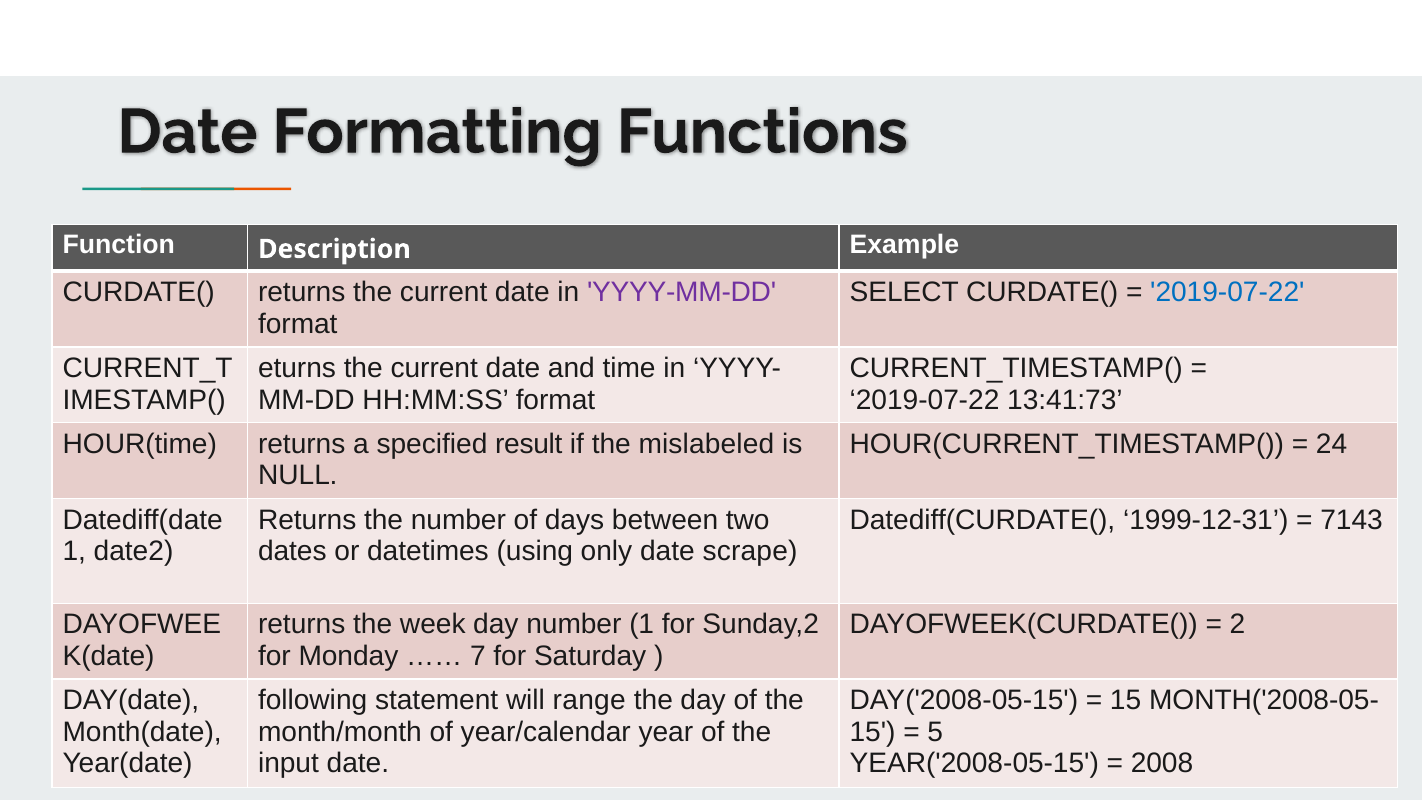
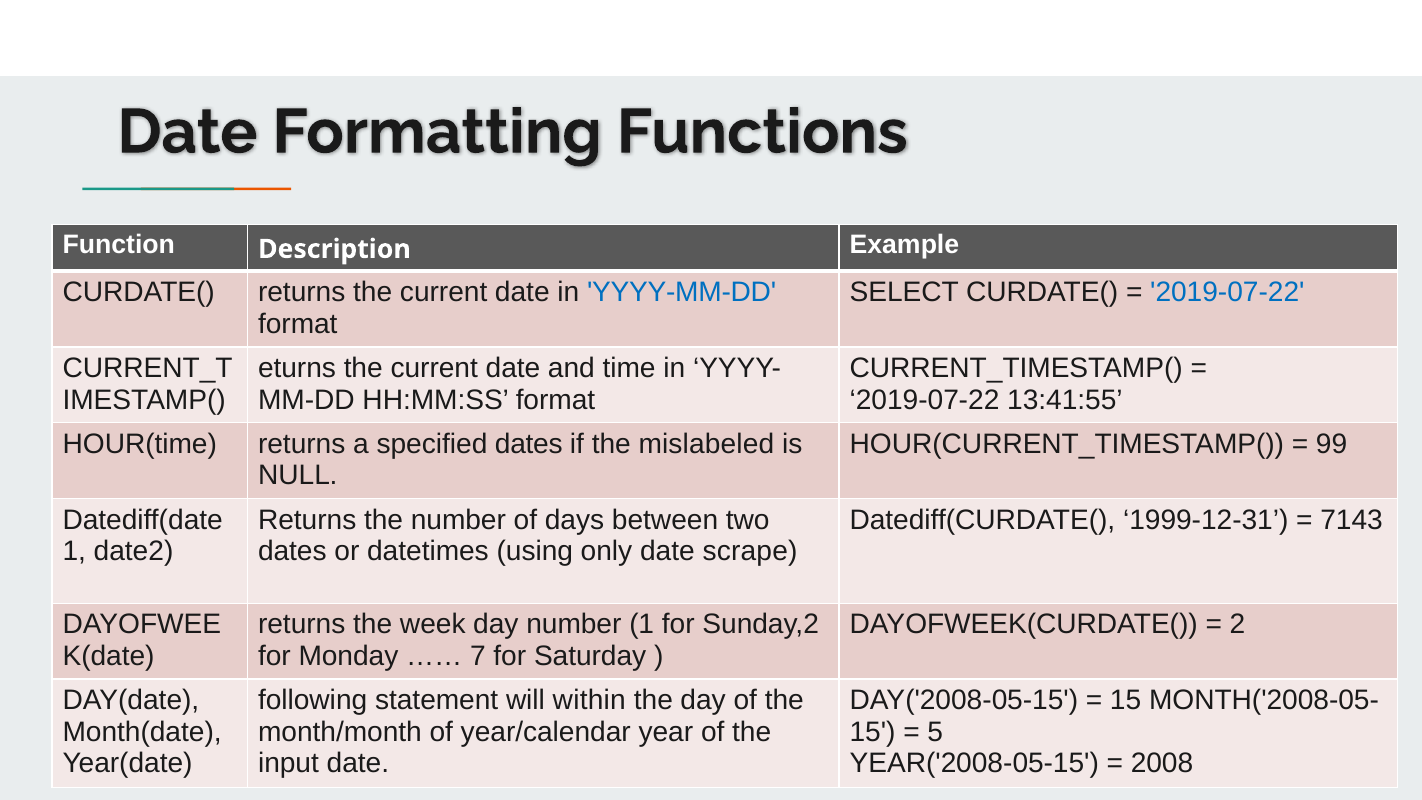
YYYY-MM-DD colour: purple -> blue (682, 293)
13:41:73: 13:41:73 -> 13:41:55 (1065, 400)
specified result: result -> dates (529, 444)
24: 24 -> 99 (1332, 444)
range: range -> within (589, 700)
